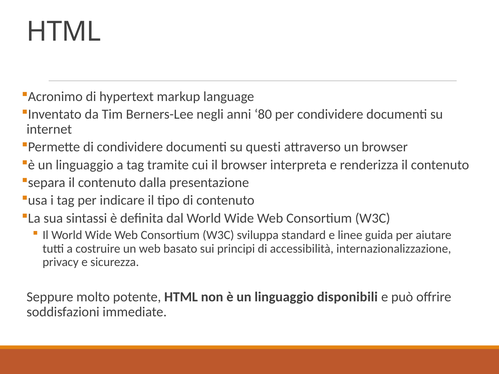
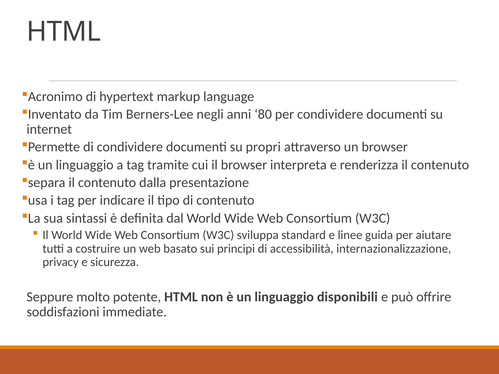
questi: questi -> propri (263, 147)
